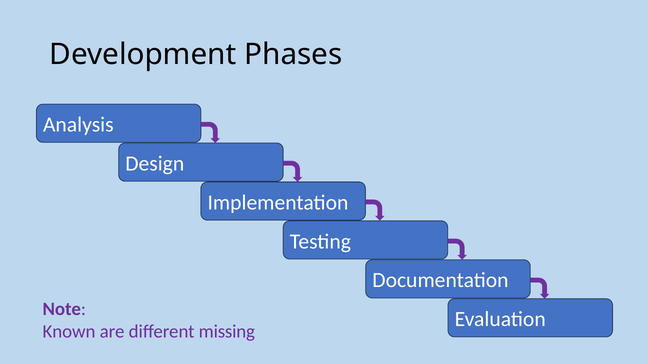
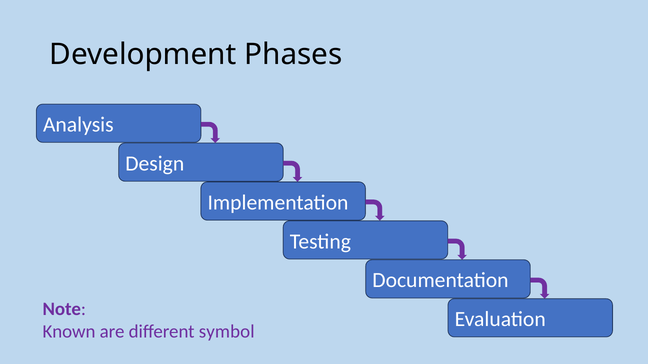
missing: missing -> symbol (227, 332)
